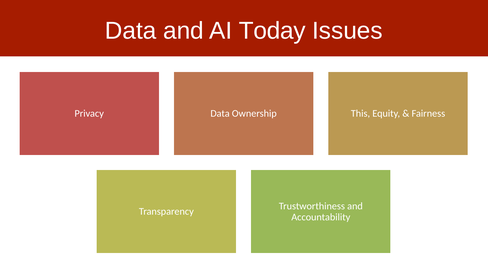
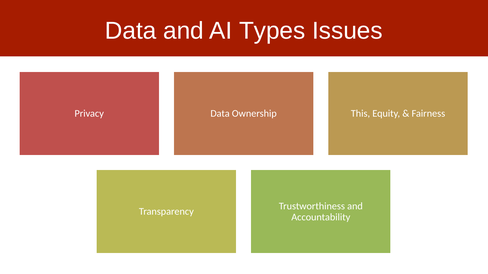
Today: Today -> Types (272, 31)
